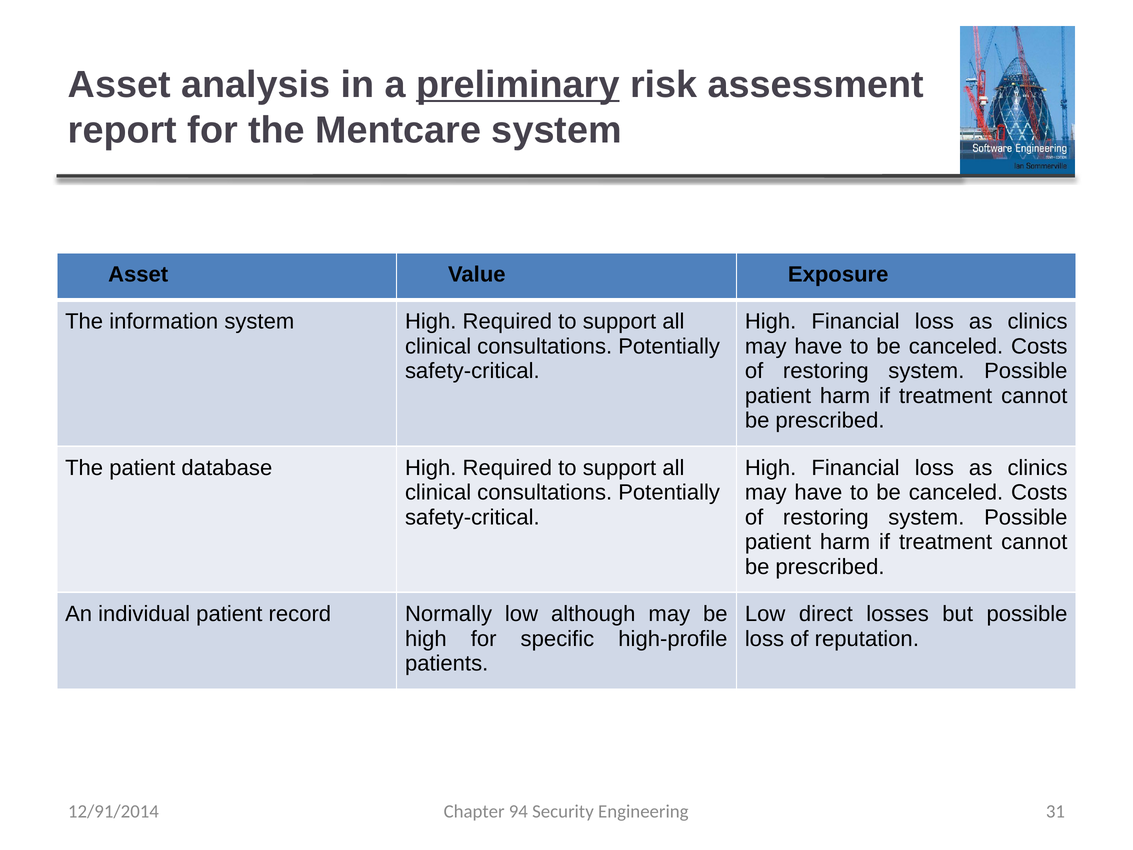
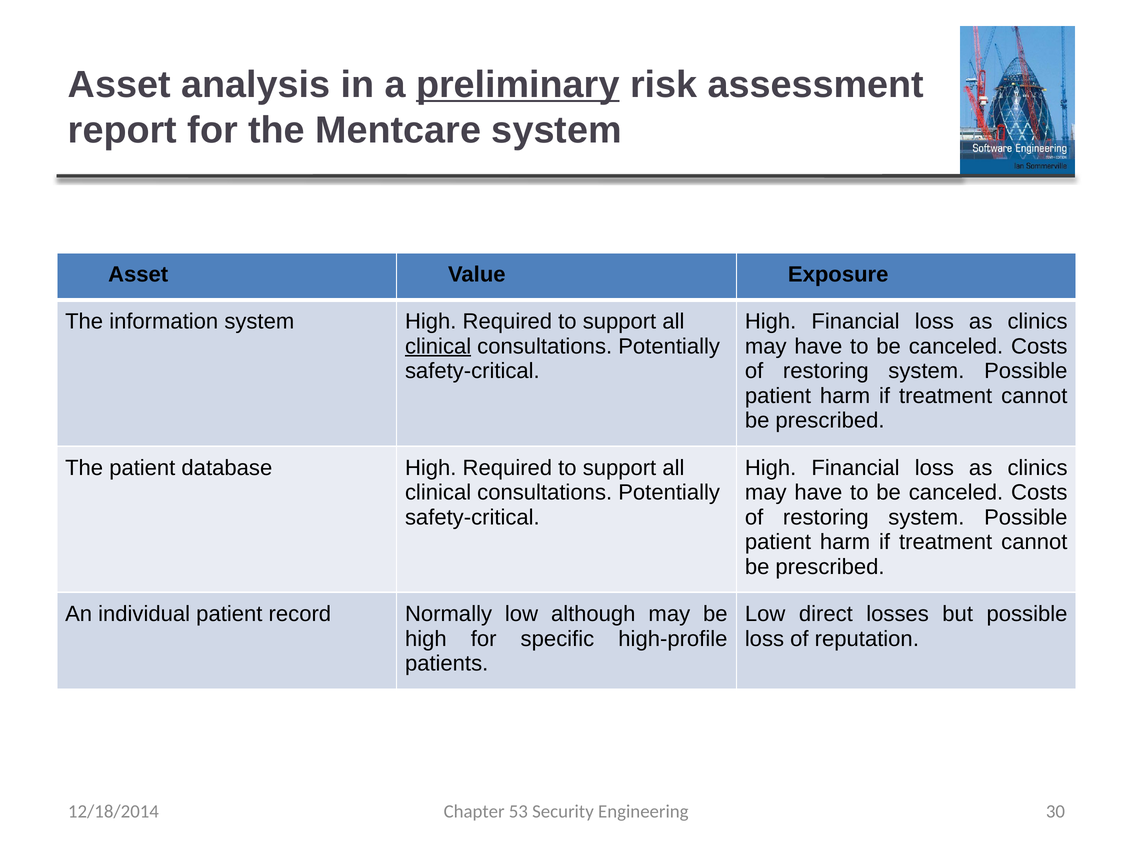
clinical underline: none -> present (438, 346)
94: 94 -> 53 (518, 811)
31: 31 -> 30 (1055, 811)
12/91/2014: 12/91/2014 -> 12/18/2014 (113, 811)
